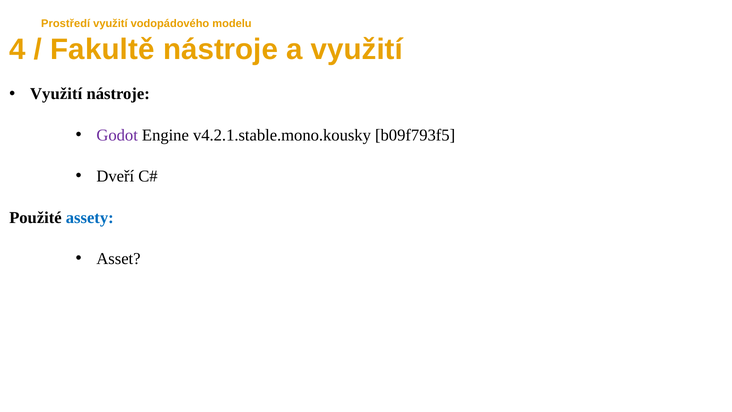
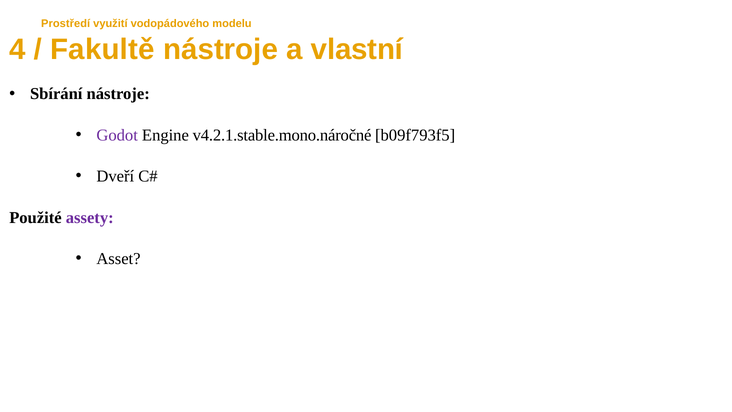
a využití: využití -> vlastní (357, 50)
Využití: Využití -> Sbírání (56, 94)
v4.2.1.stable.mono.kousky: v4.2.1.stable.mono.kousky -> v4.2.1.stable.mono.náročné (282, 135)
assety colour: blue -> purple (90, 217)
